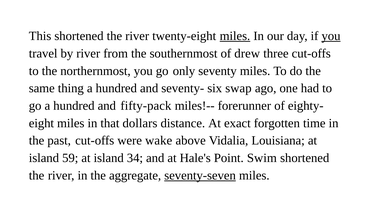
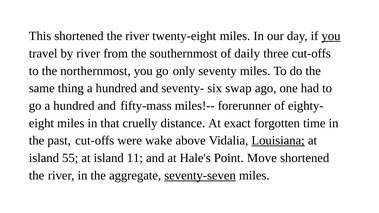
miles underline: present -> none (235, 36)
drew: drew -> daily (247, 53)
fifty-pack: fifty-pack -> fifty-mass (146, 106)
dollars: dollars -> cruelly (140, 123)
Louisiana underline: none -> present (278, 141)
59: 59 -> 55 (70, 158)
34: 34 -> 11 (135, 158)
Swim: Swim -> Move (262, 158)
